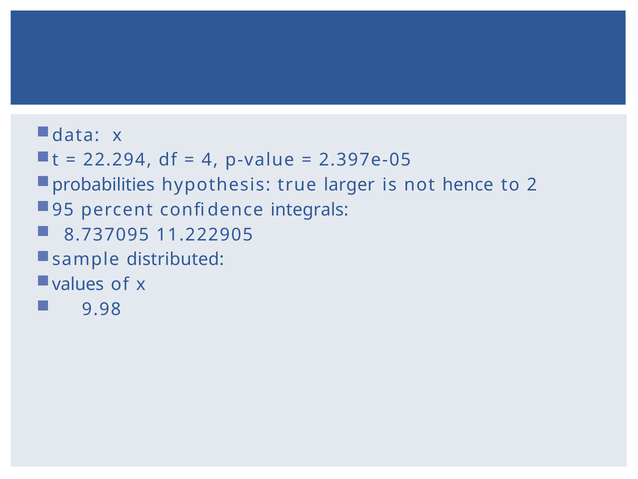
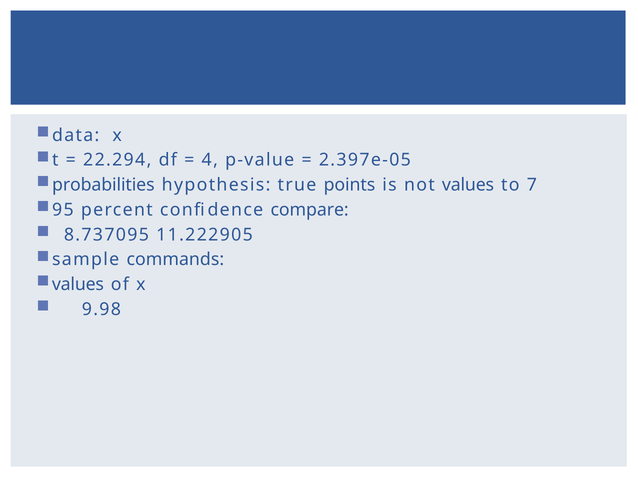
larger: larger -> points (349, 185)
not hence: hence -> values (468, 185)
2: 2 -> 7 (532, 185)
integrals: integrals -> compare (310, 210)
distributed: distributed -> commands (175, 259)
